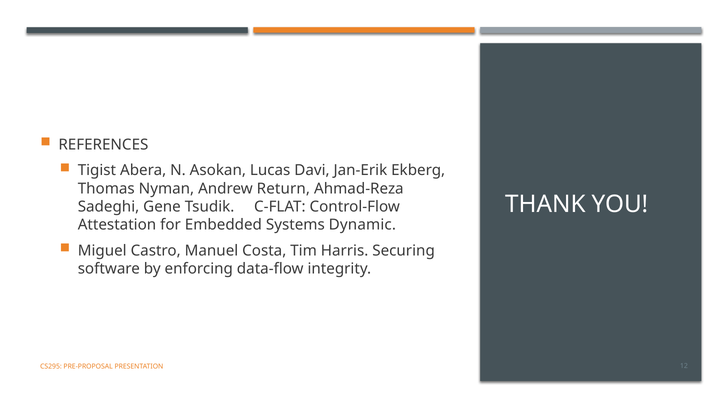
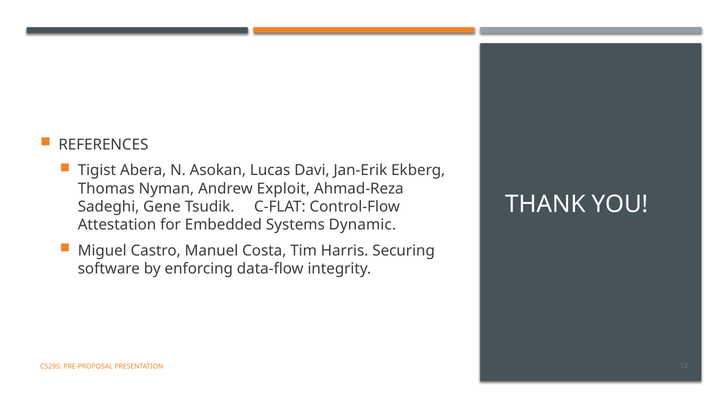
Return: Return -> Exploit (283, 189)
